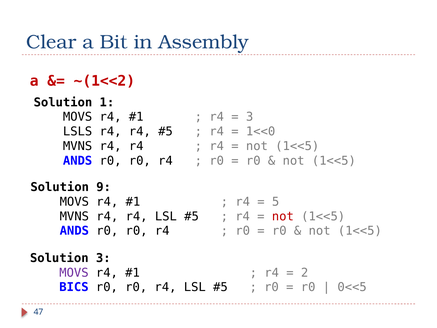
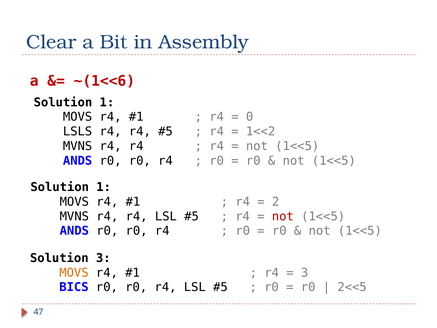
~(1<<2: ~(1<<2 -> ~(1<<6 (104, 81)
3: 3 -> 0 (250, 117)
1<<0: 1<<0 -> 1<<2 (261, 131)
9: 9 -> 1 (104, 187)
5: 5 -> 2 (276, 202)
MOVS colour: purple -> orange (74, 272)
2: 2 -> 3 (305, 272)
0<<5: 0<<5 -> 2<<5 (352, 287)
